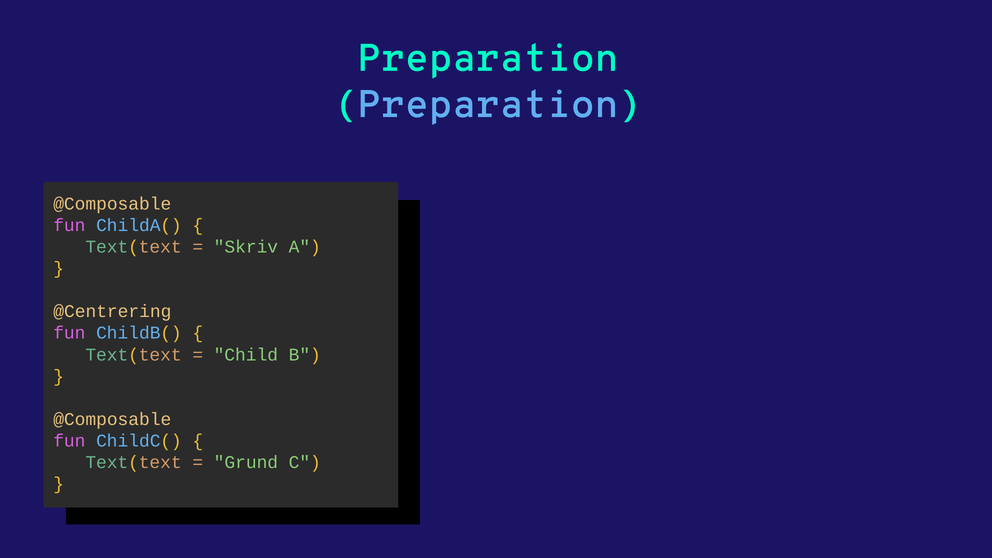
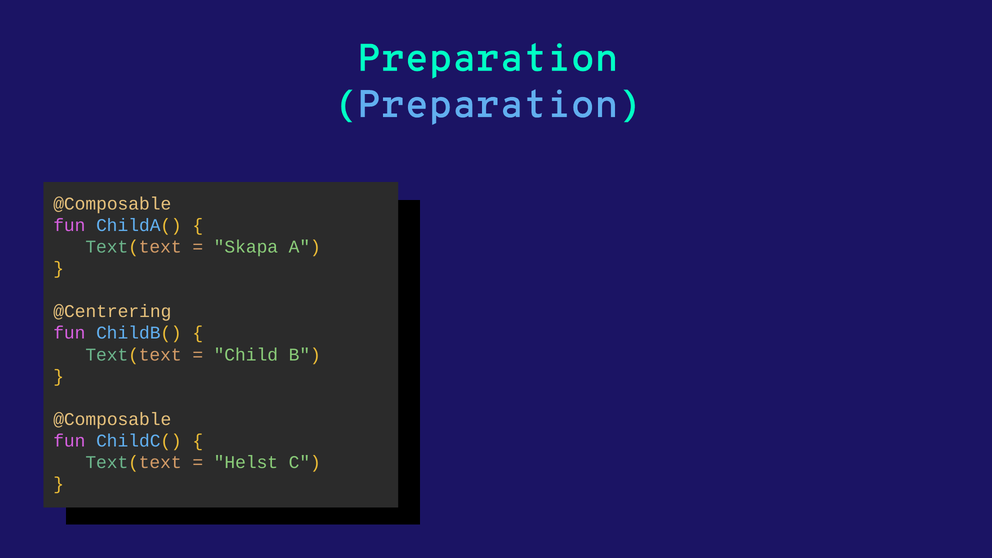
Skriv: Skriv -> Skapa (246, 247)
Grund: Grund -> Helst (246, 462)
